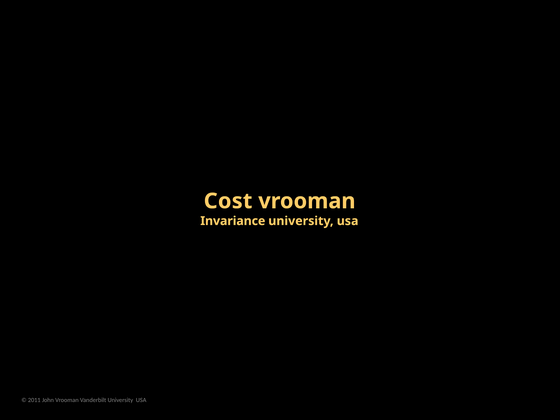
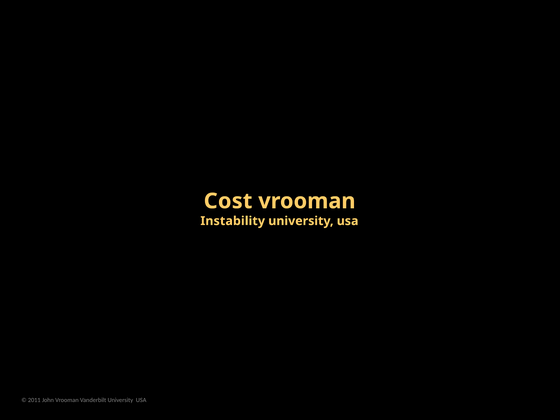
Invariance: Invariance -> Instability (233, 221)
